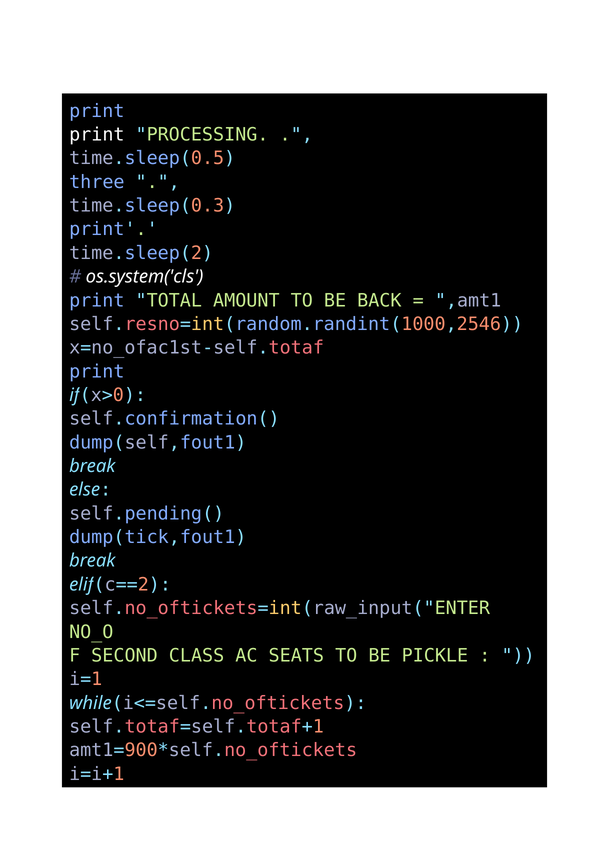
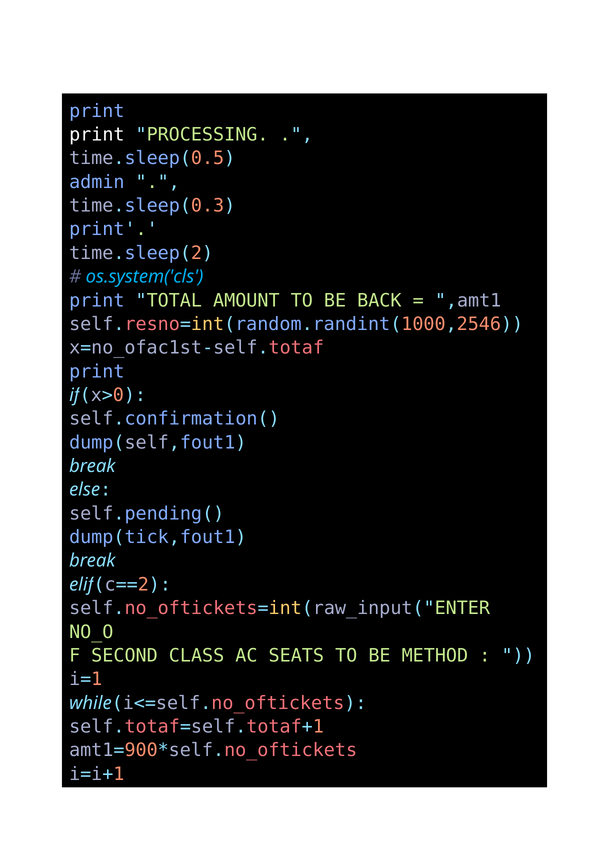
three: three -> admin (97, 182)
os.system('cls colour: white -> light blue (145, 276)
PICKLE: PICKLE -> METHOD (435, 655)
